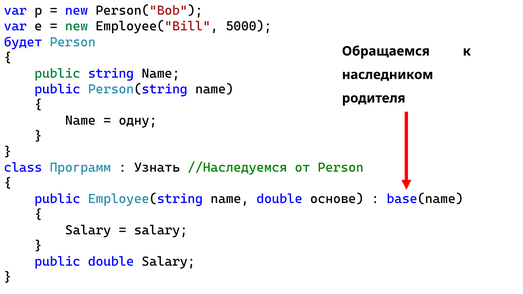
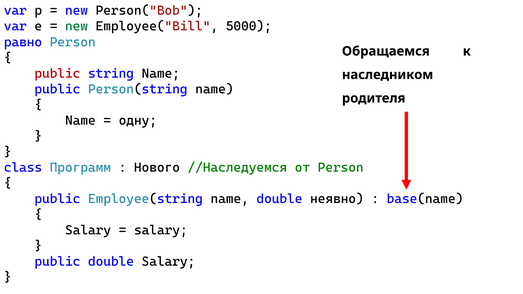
будет: будет -> равно (23, 42)
public colour: green -> red (57, 73)
Узнать: Узнать -> Нового (157, 168)
основе: основе -> неявно (337, 199)
